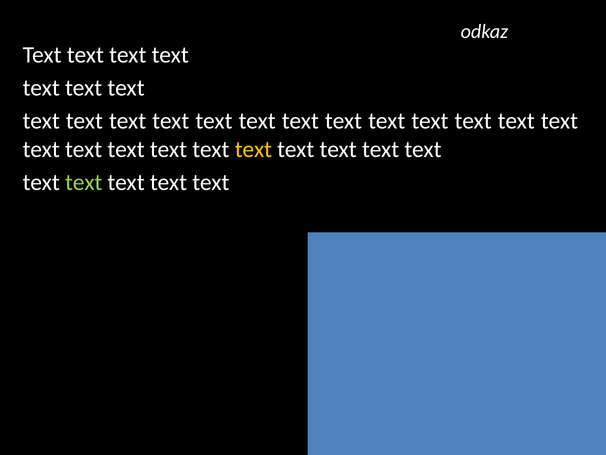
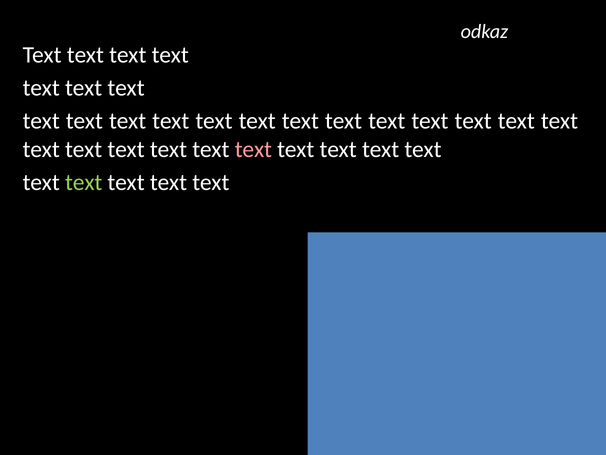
text colour: yellow -> pink (253, 149)
